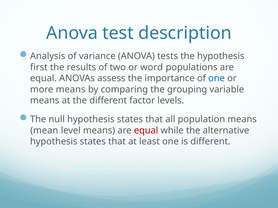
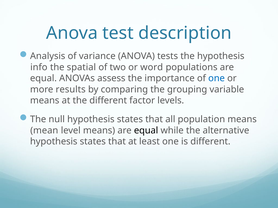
first: first -> info (39, 67)
results: results -> spatial (81, 67)
more means: means -> results (71, 90)
equal colour: red -> black (146, 131)
